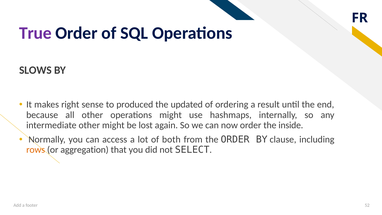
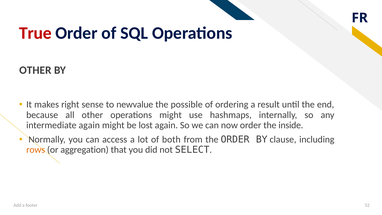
True colour: purple -> red (35, 33)
SLOWS: SLOWS -> OTHER (35, 70)
produced: produced -> newvalue (135, 105)
updated: updated -> possible (187, 105)
intermediate other: other -> again (89, 125)
